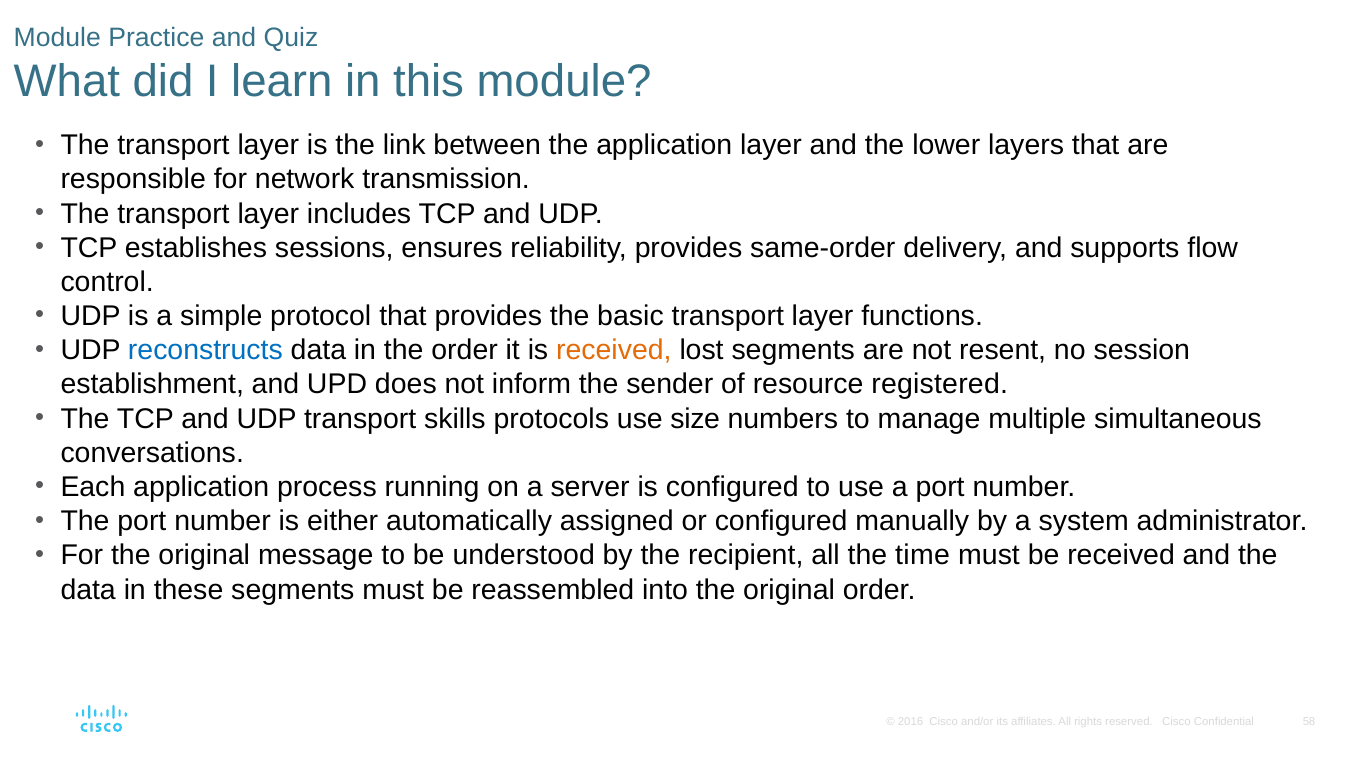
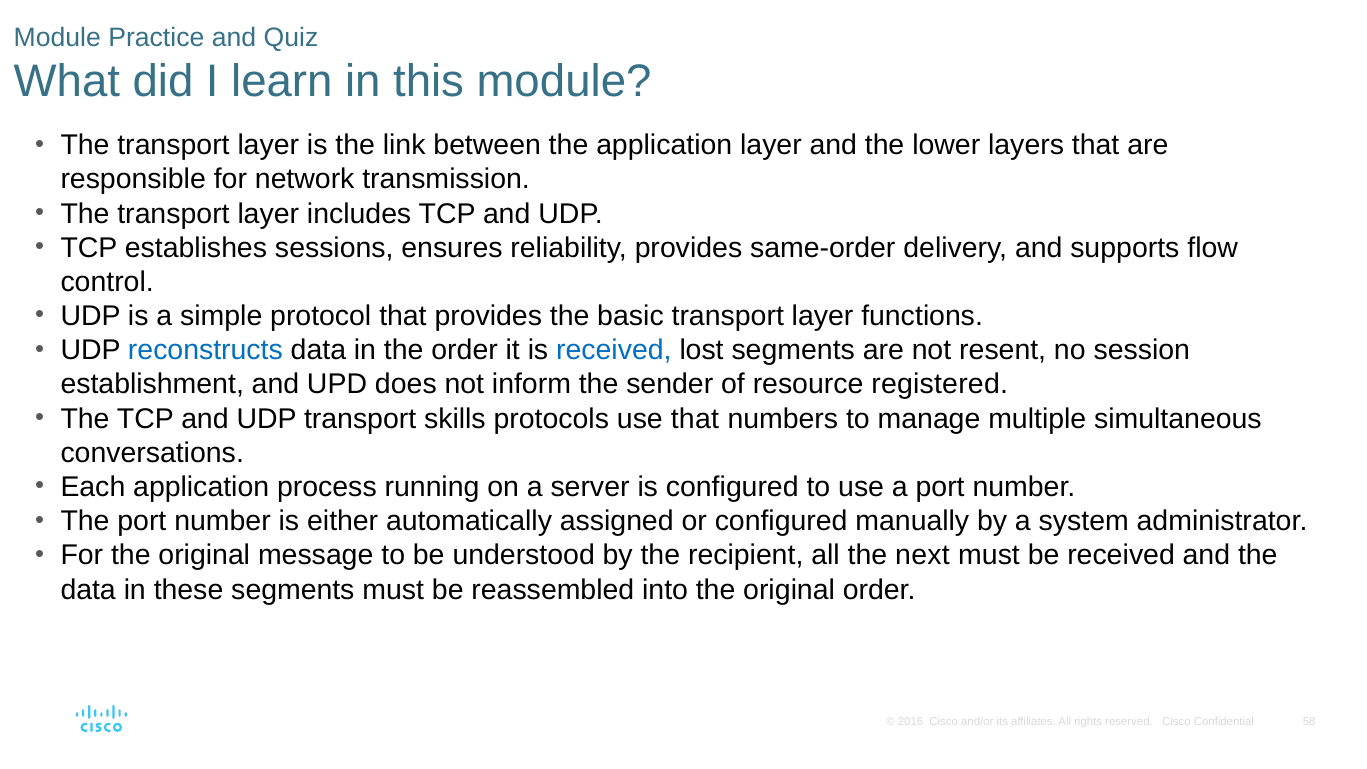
received colour: orange -> blue (614, 350)
use size: size -> that (695, 419)
time: time -> next (923, 555)
